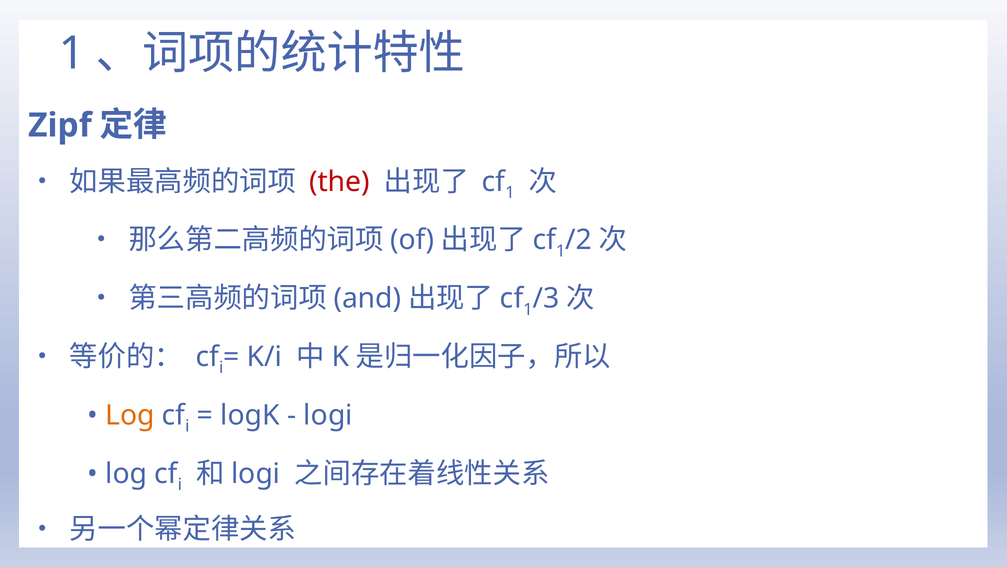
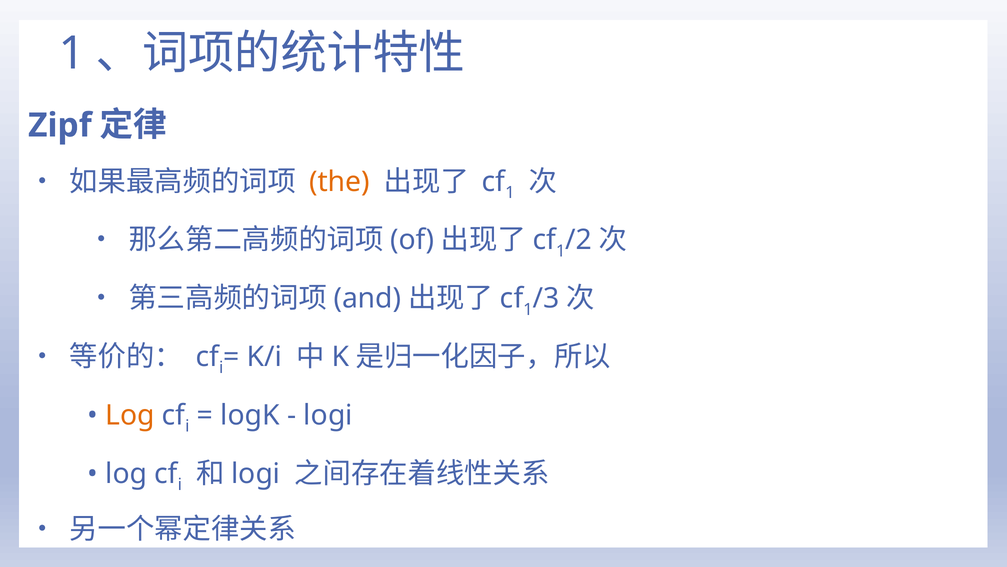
the colour: red -> orange (339, 182)
